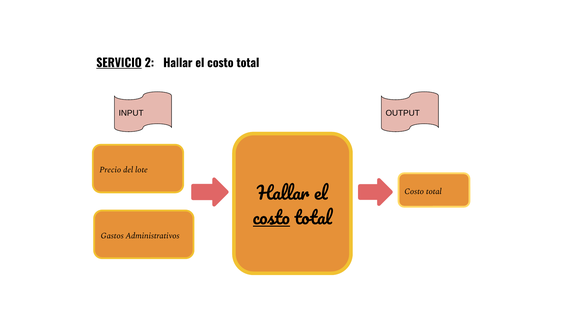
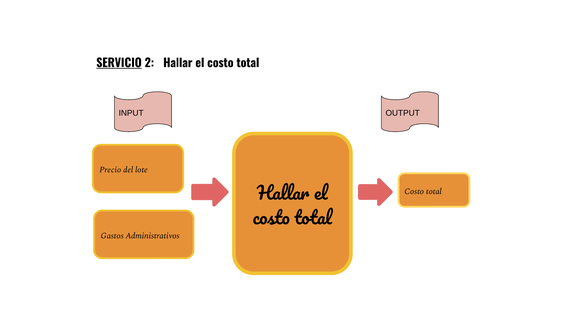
costo underline: present -> none (271, 219)
